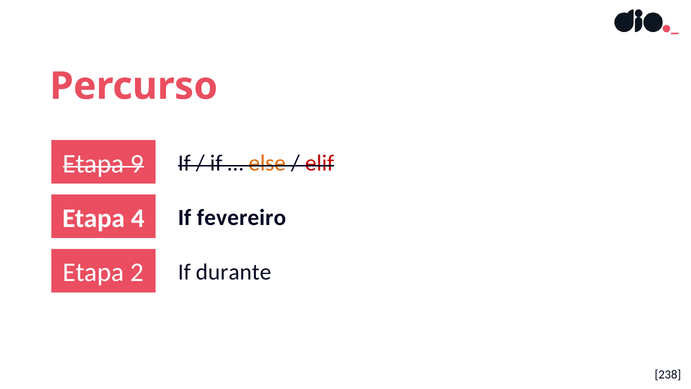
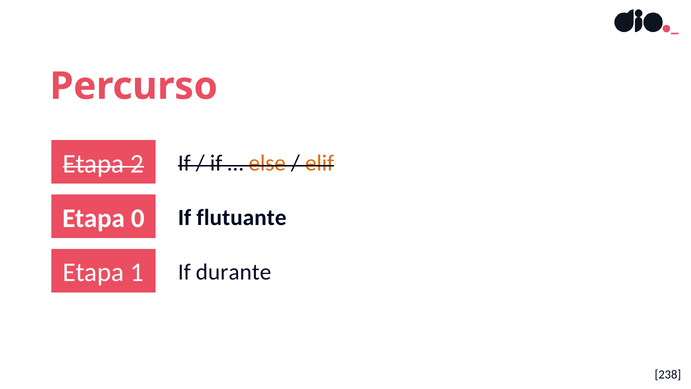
9: 9 -> 2 (137, 164)
elif colour: red -> orange (320, 163)
4: 4 -> 0 (138, 218)
fevereiro: fevereiro -> flutuante (241, 218)
2: 2 -> 1 (137, 272)
